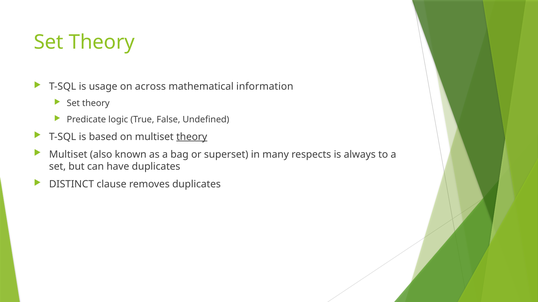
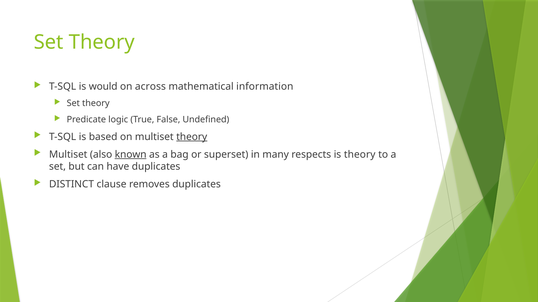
usage: usage -> would (103, 87)
known underline: none -> present (131, 155)
is always: always -> theory (360, 155)
